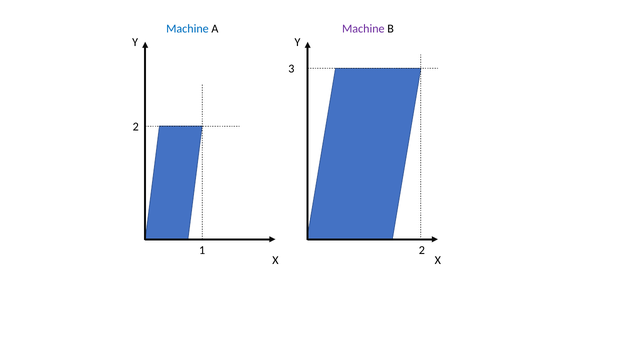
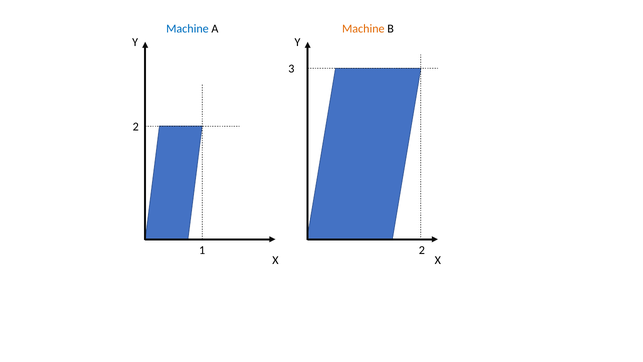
Machine colour: purple -> orange (363, 29)
